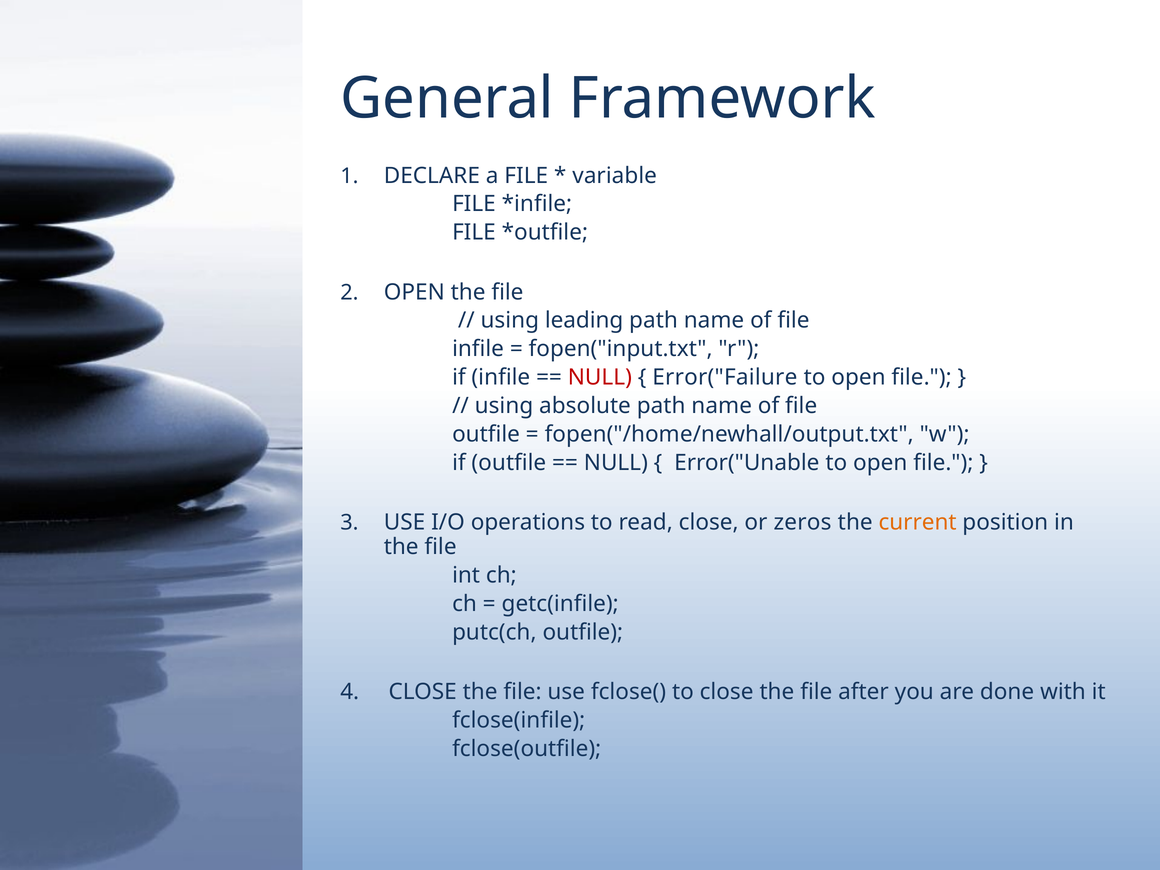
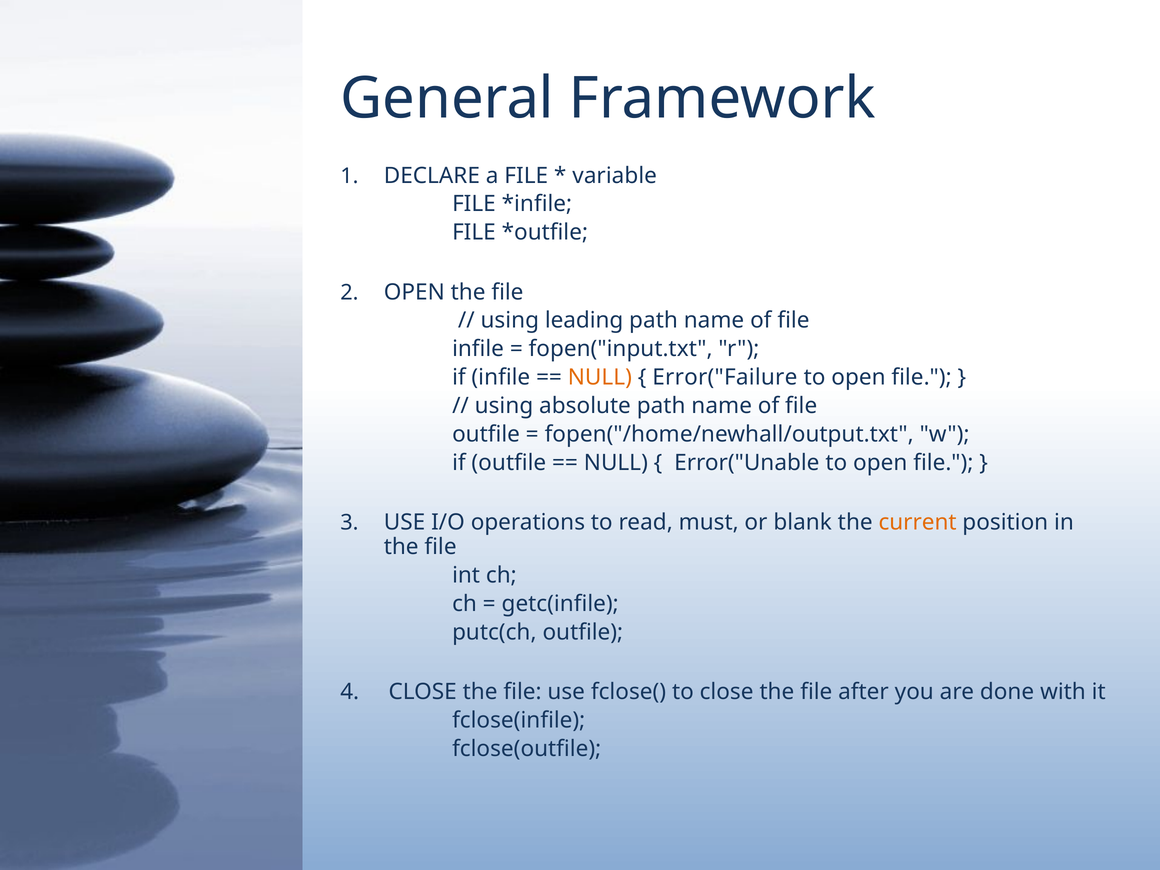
NULL colour: red -> orange (600, 377)
read close: close -> must (709, 522)
zeros: zeros -> blank (803, 522)
